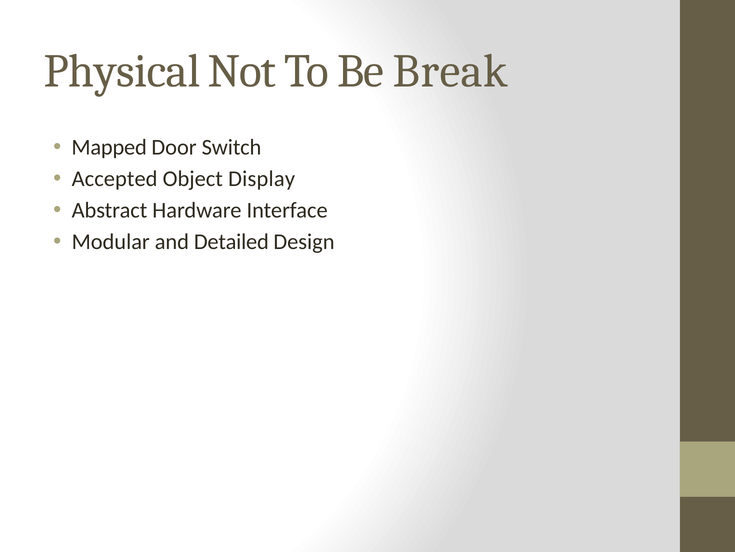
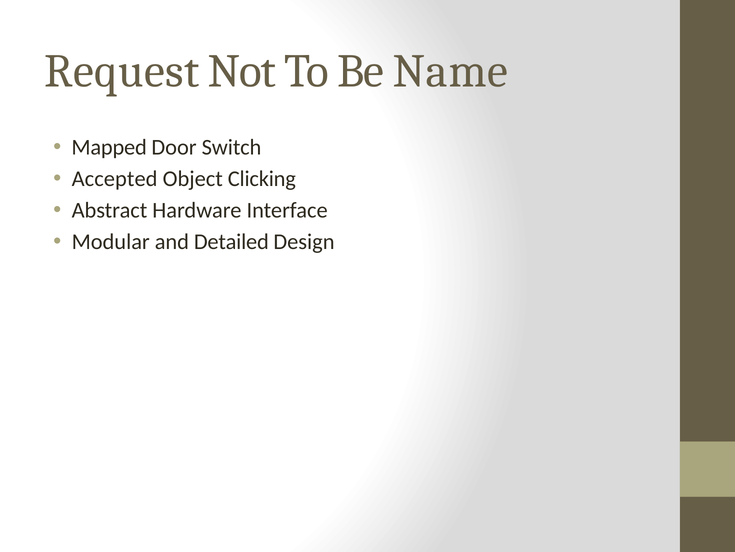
Physical: Physical -> Request (122, 71)
Break: Break -> Name (450, 71)
Display: Display -> Clicking (262, 179)
